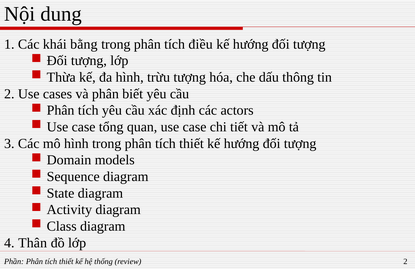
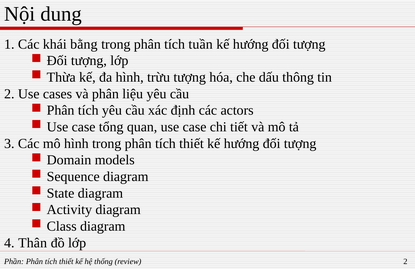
điều: điều -> tuần (201, 44)
biết: biết -> liệu (133, 94)
